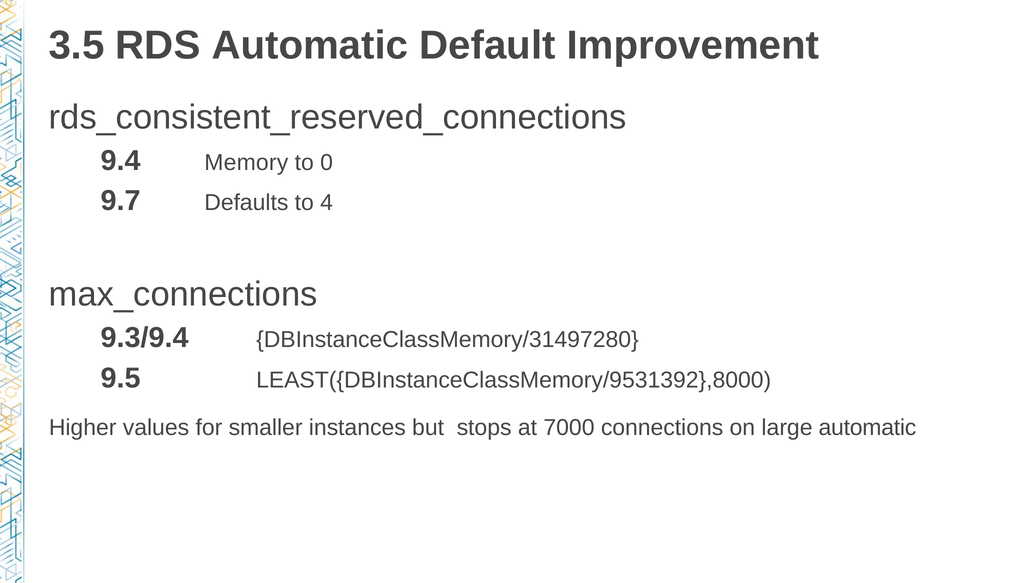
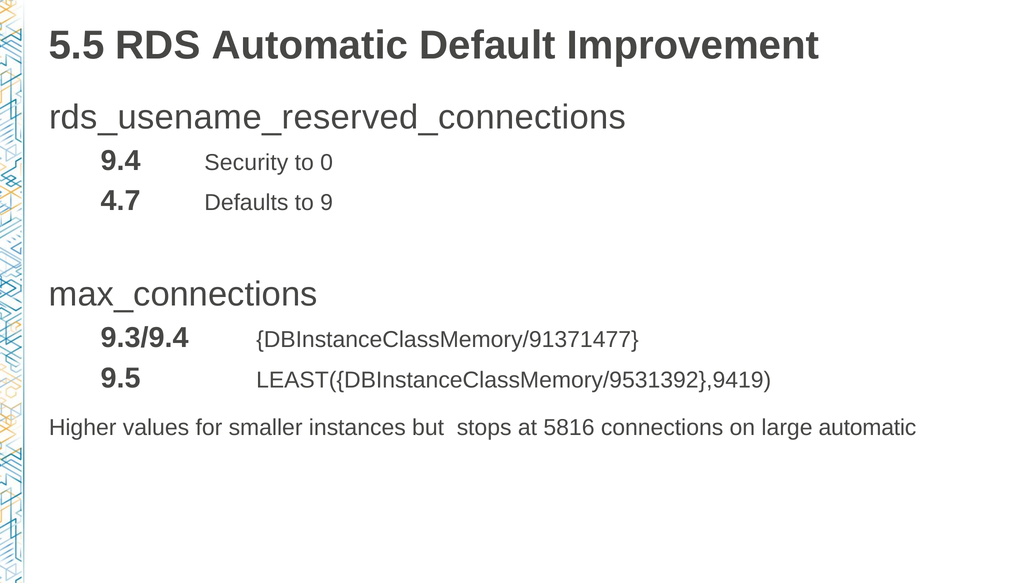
3.5: 3.5 -> 5.5 (76, 45)
rds_consistent_reserved_connections: rds_consistent_reserved_connections -> rds_usename_reserved_connections (338, 117)
Memory: Memory -> Security (246, 162)
9.7: 9.7 -> 4.7 (121, 201)
4: 4 -> 9 (327, 203)
DBInstanceClassMemory/31497280: DBInstanceClassMemory/31497280 -> DBInstanceClassMemory/91371477 (447, 340)
LEAST({DBInstanceClassMemory/9531392},8000: LEAST({DBInstanceClassMemory/9531392},8000 -> LEAST({DBInstanceClassMemory/9531392},9419 (514, 380)
7000: 7000 -> 5816 (569, 427)
